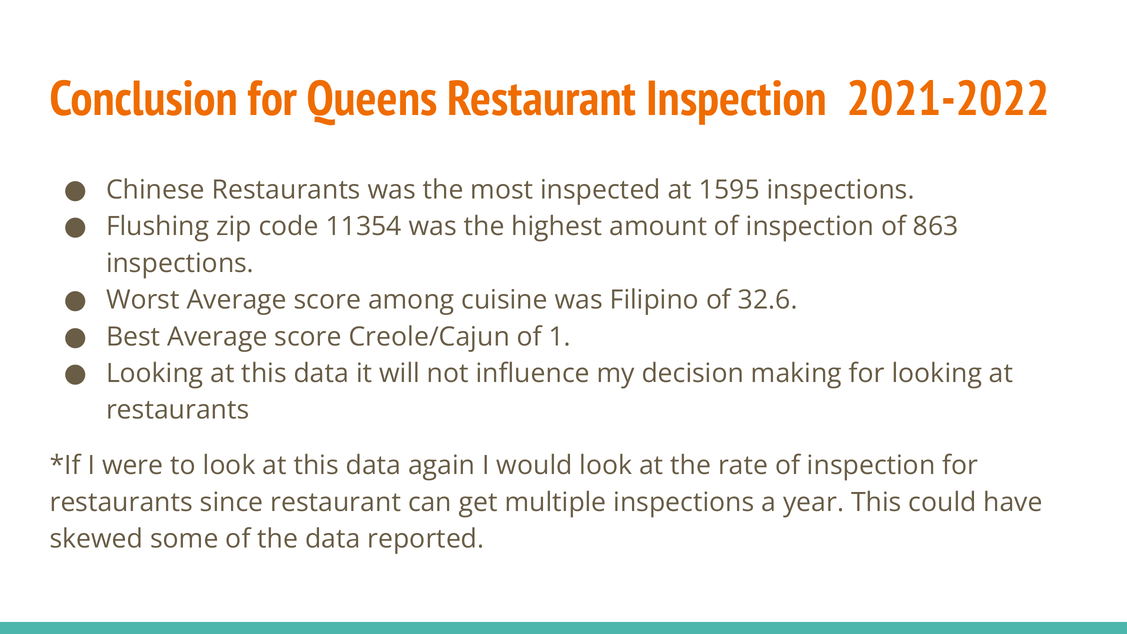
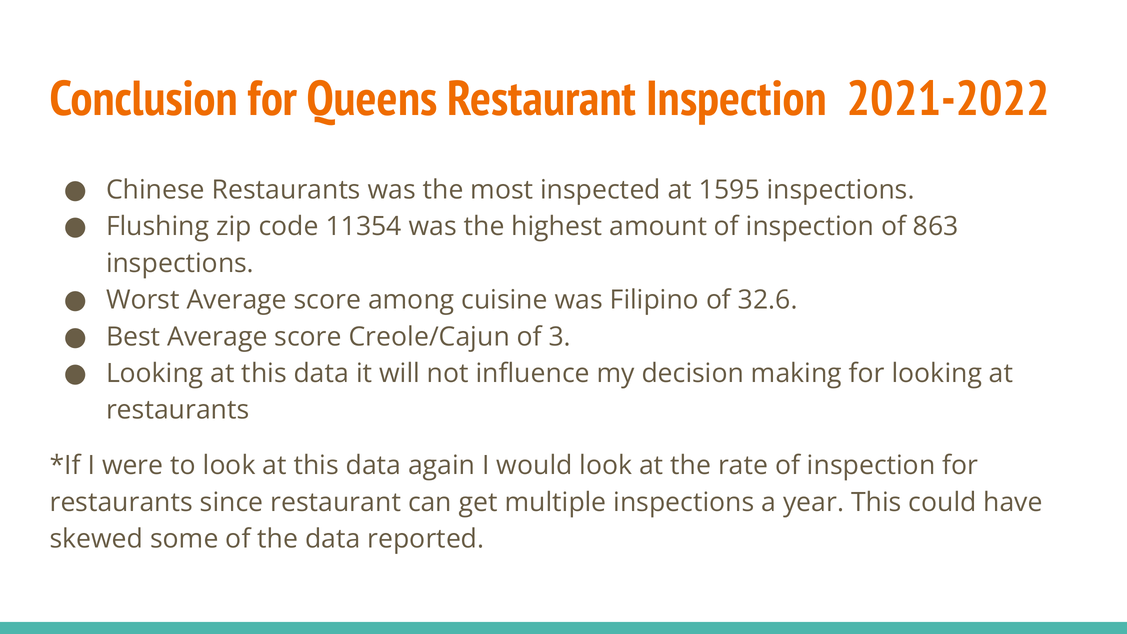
1: 1 -> 3 (560, 337)
